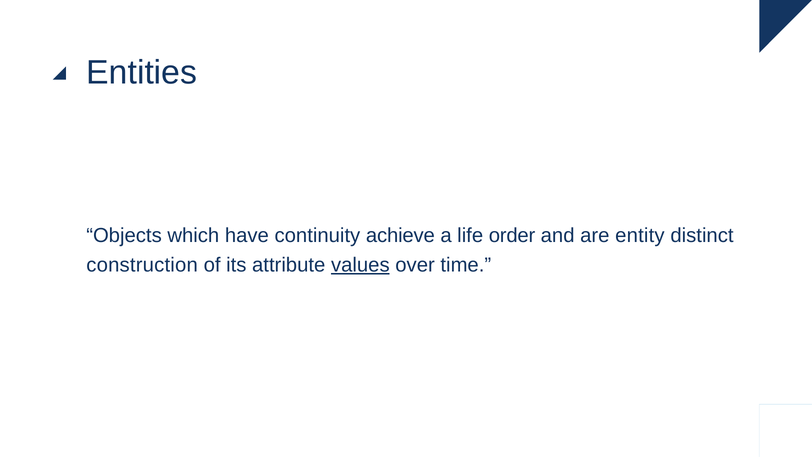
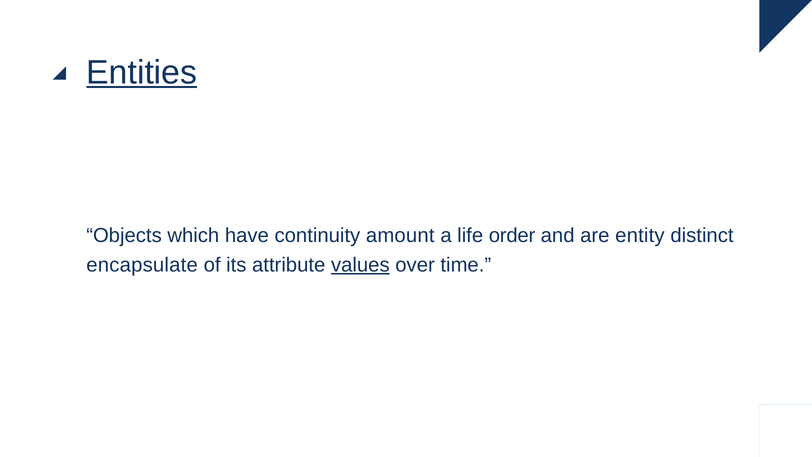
Entities underline: none -> present (142, 73)
achieve: achieve -> amount (400, 236)
construction: construction -> encapsulate (142, 265)
